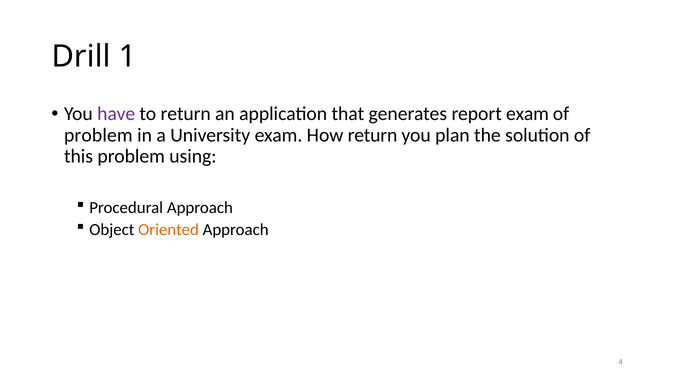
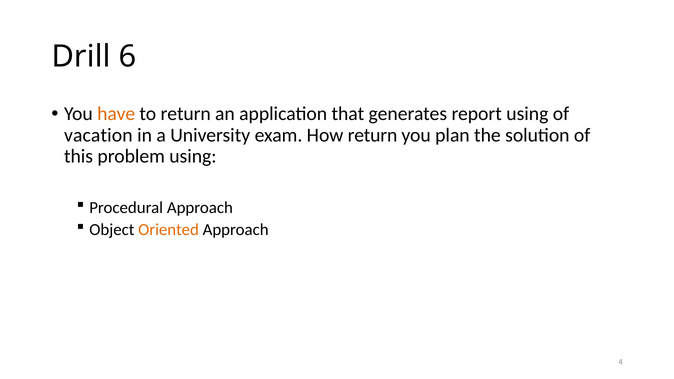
1: 1 -> 6 (127, 57)
have colour: purple -> orange (116, 114)
report exam: exam -> using (527, 114)
problem: problem -> vacation (98, 135)
